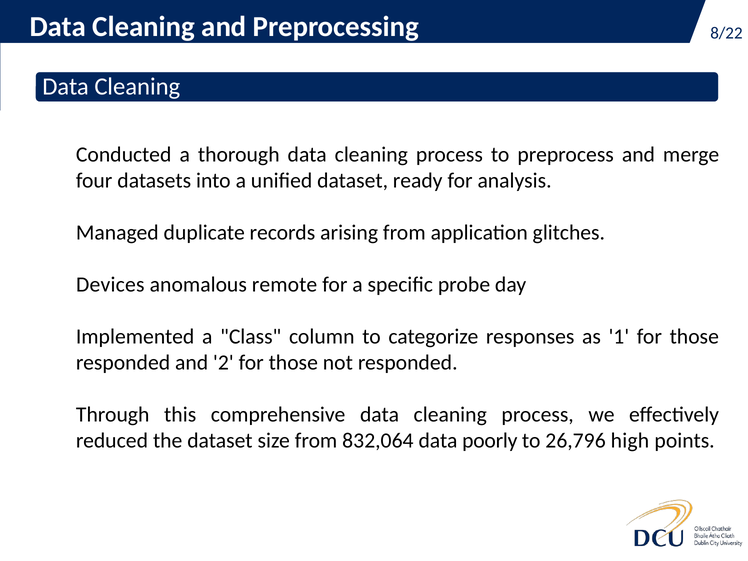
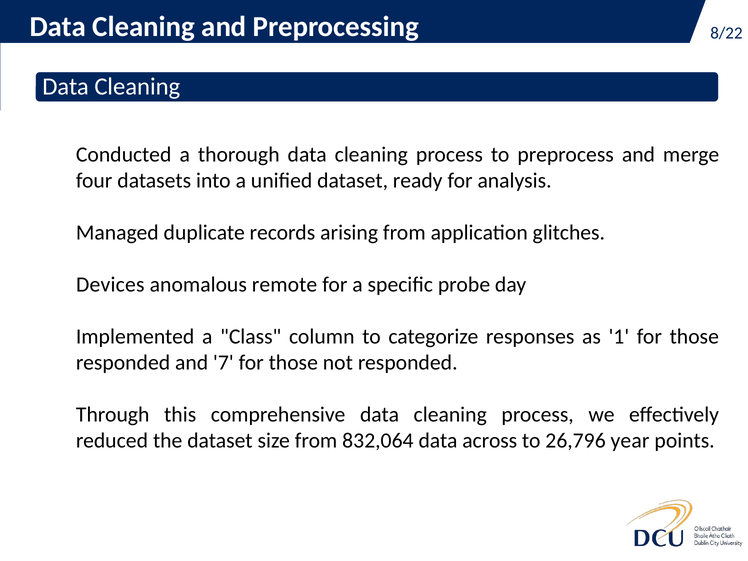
2: 2 -> 7 (223, 362)
poorly: poorly -> across (490, 440)
high: high -> year (630, 440)
